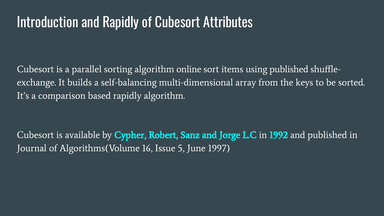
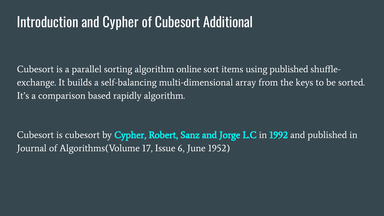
and Rapidly: Rapidly -> Cypher (121, 23)
Attributes: Attributes -> Additional (228, 23)
is available: available -> cubesort (82, 135)
16: 16 -> 17 (147, 148)
5: 5 -> 6 (181, 148)
1997: 1997 -> 1952 (219, 148)
